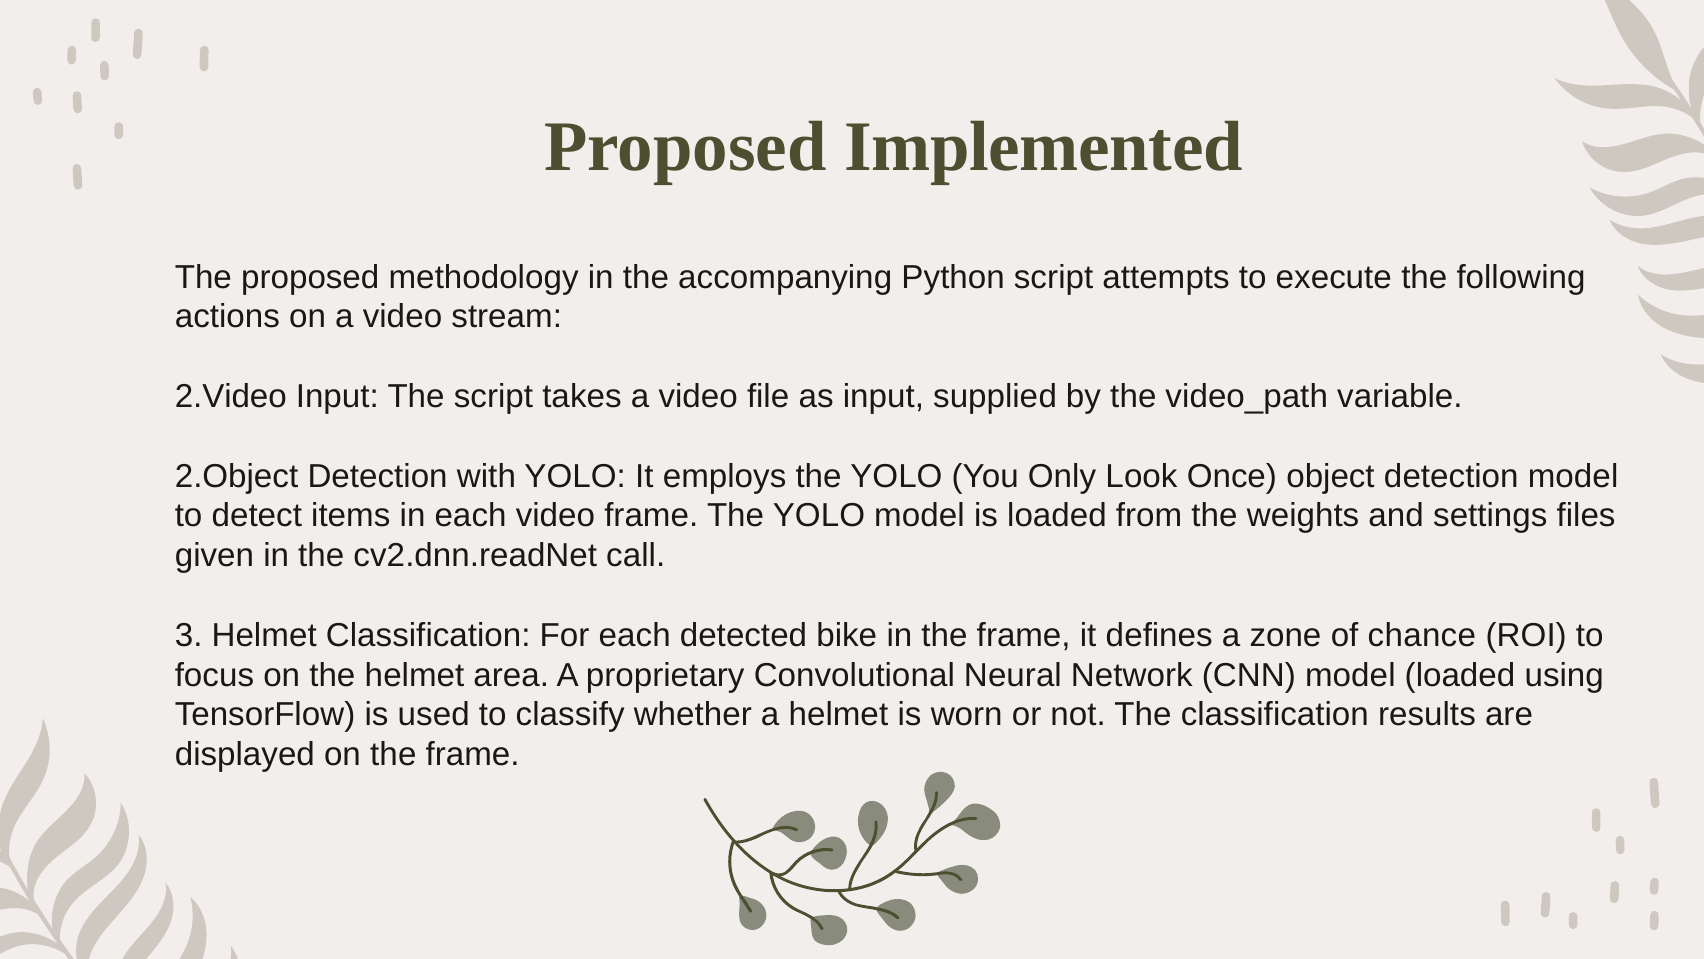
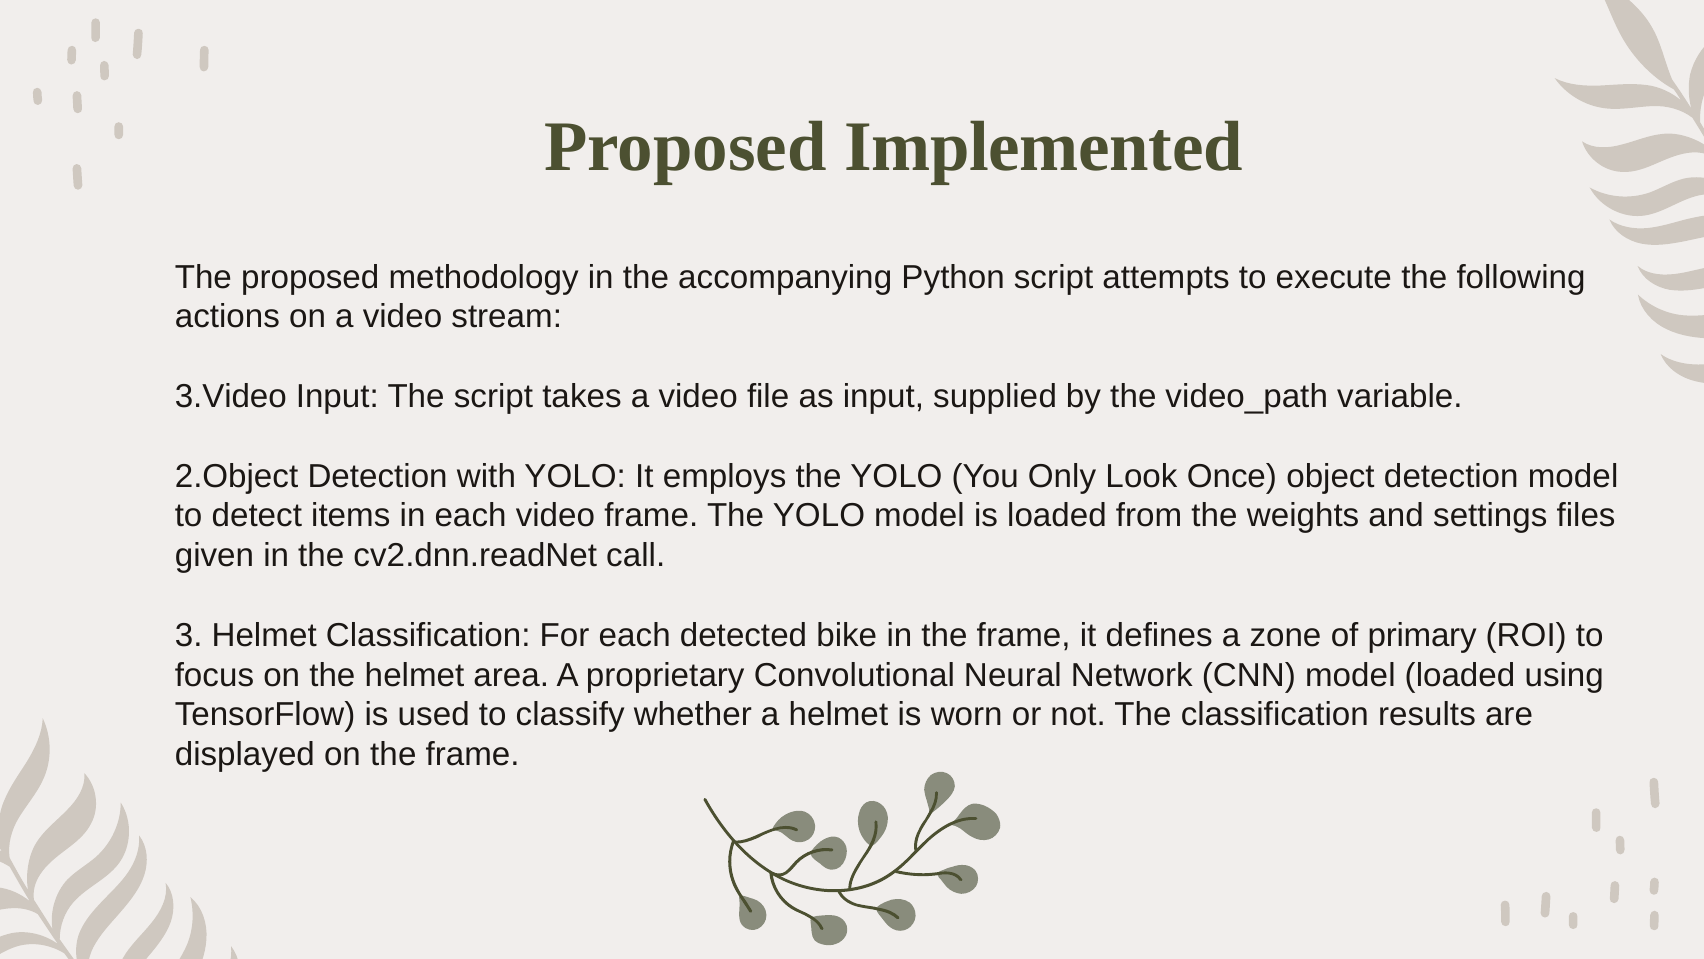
2.Video: 2.Video -> 3.Video (231, 396)
chance: chance -> primary (1422, 635)
